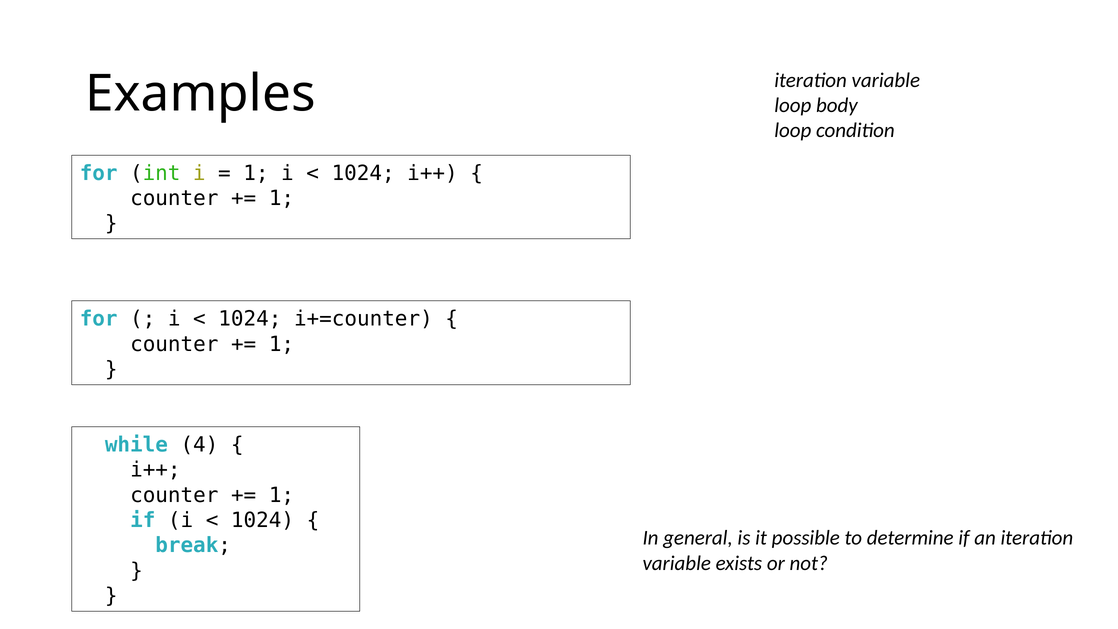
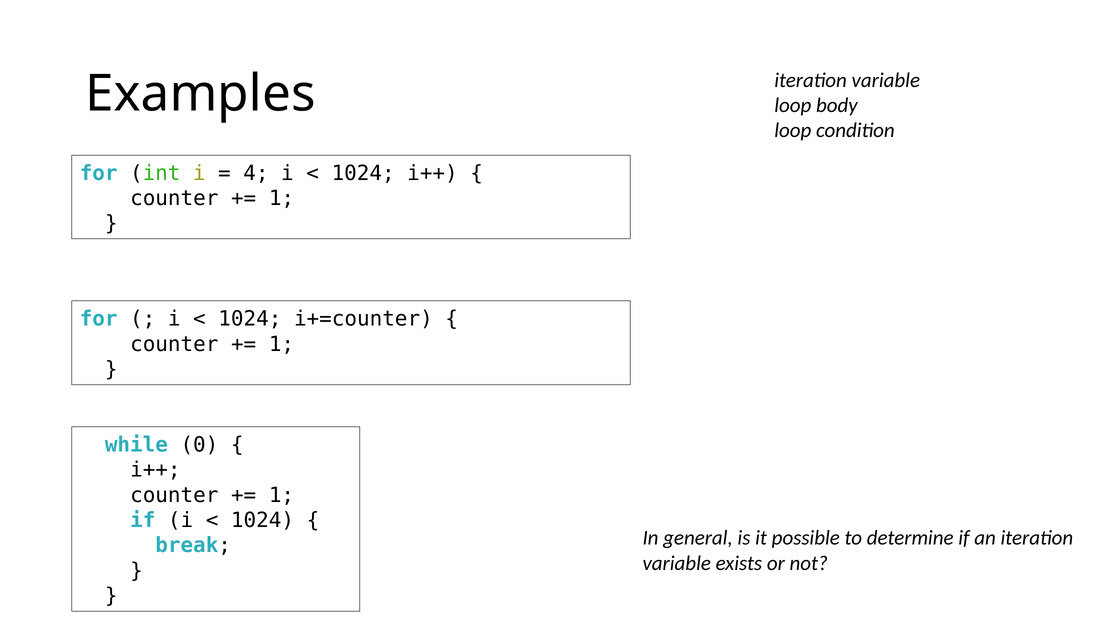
1: 1 -> 4 (256, 173)
4: 4 -> 0 (199, 445)
